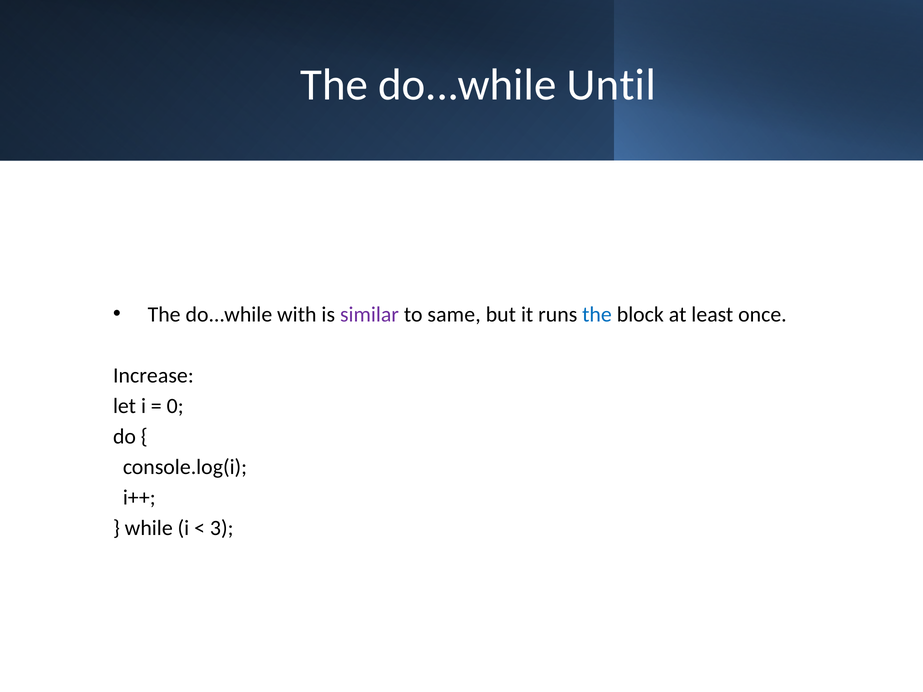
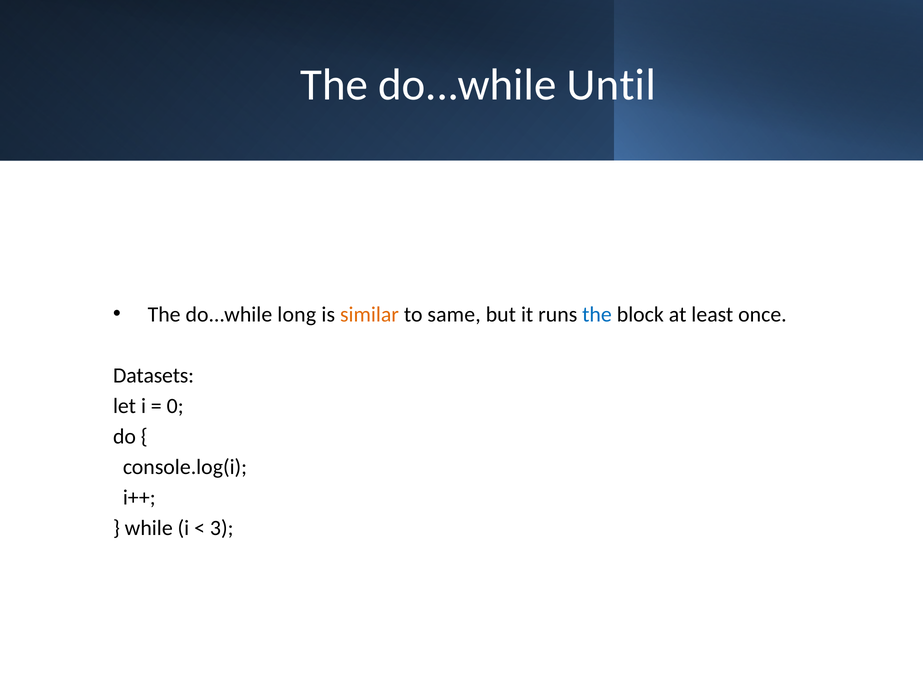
with: with -> long (297, 314)
similar colour: purple -> orange (369, 314)
Increase: Increase -> Datasets (154, 376)
